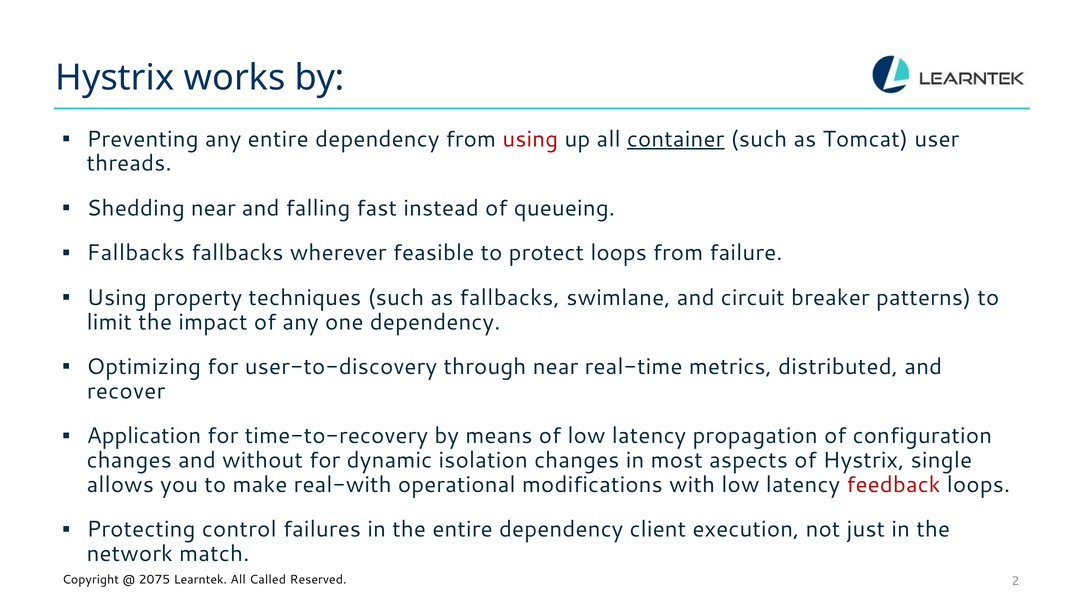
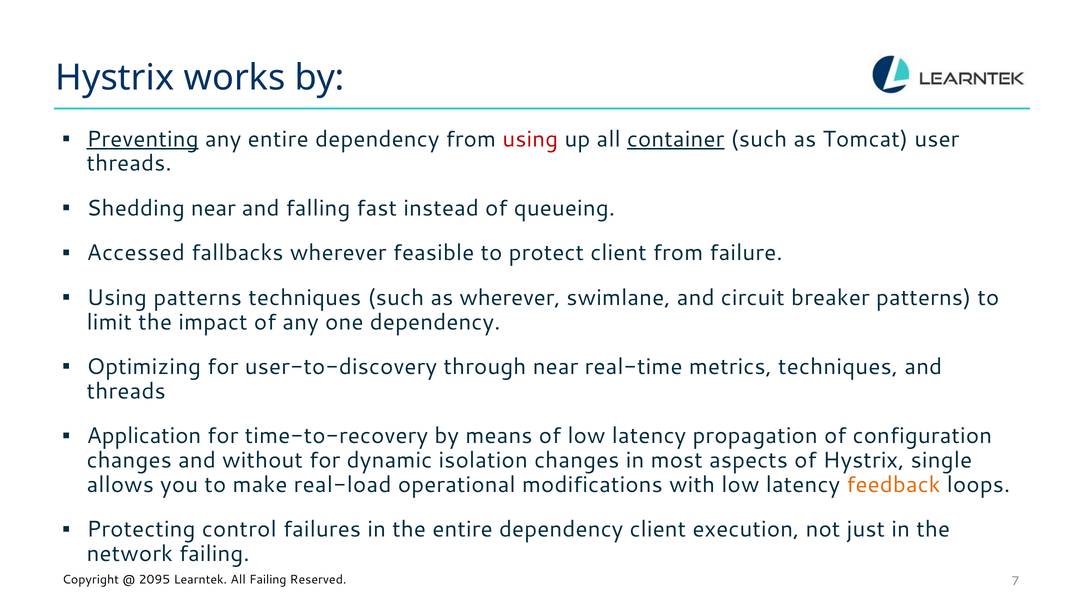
Preventing underline: none -> present (143, 139)
Fallbacks: Fallbacks -> Accessed (136, 253)
protect loops: loops -> client (619, 253)
Using property: property -> patterns (198, 298)
as fallbacks: fallbacks -> wherever (510, 298)
metrics distributed: distributed -> techniques (838, 367)
recover: recover -> threads (126, 391)
real-with: real-with -> real-load (343, 485)
feedback colour: red -> orange (893, 485)
network match: match -> failing (214, 554)
2075: 2075 -> 2095 (154, 579)
All Called: Called -> Failing (268, 579)
2: 2 -> 7 (1016, 581)
